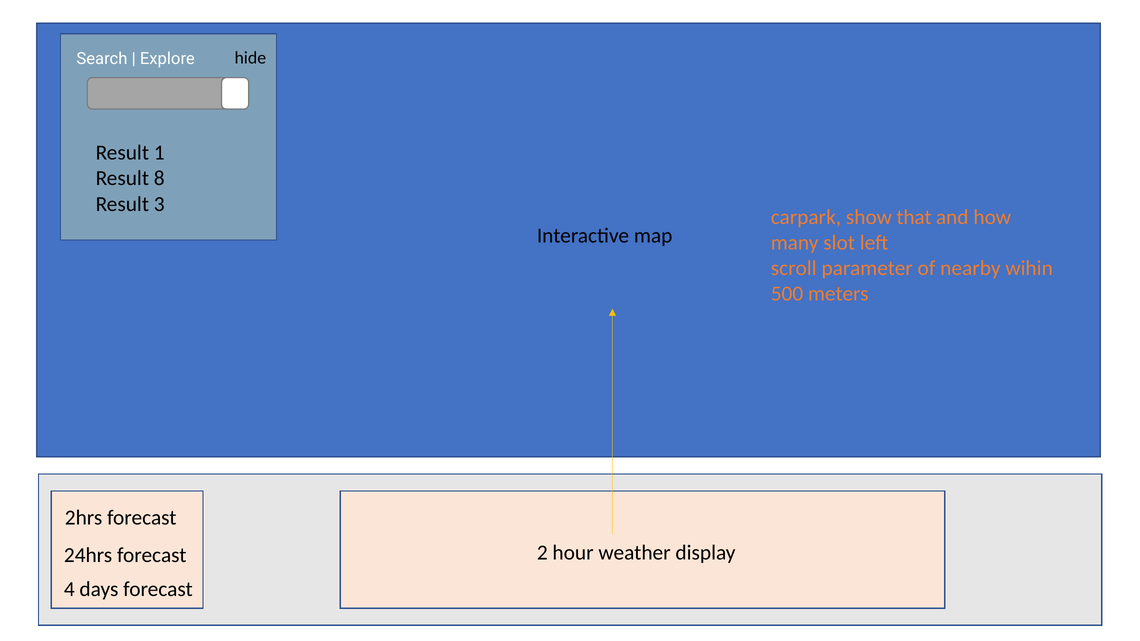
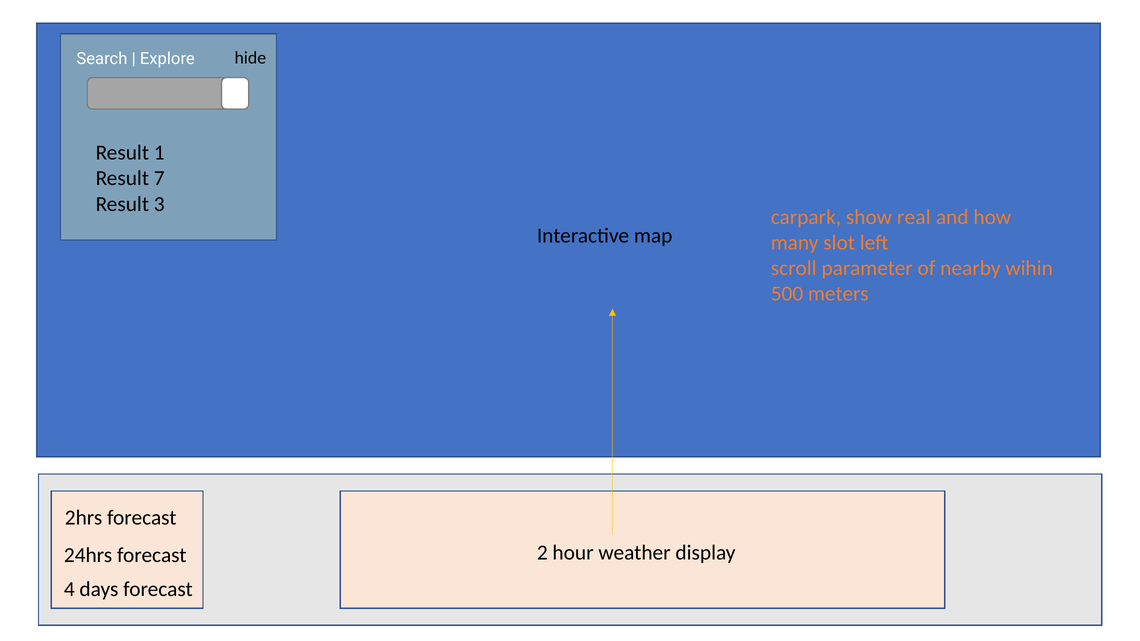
8: 8 -> 7 (159, 178)
that: that -> real (914, 217)
